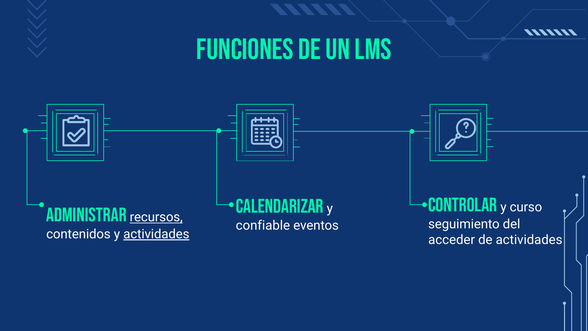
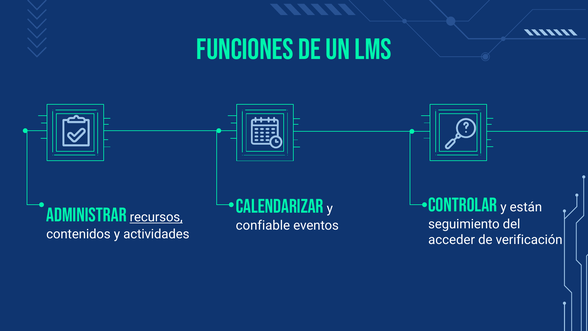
curso: curso -> están (526, 207)
actividades underline: present -> none (156, 234)
de actividades: actividades -> verificación (529, 240)
